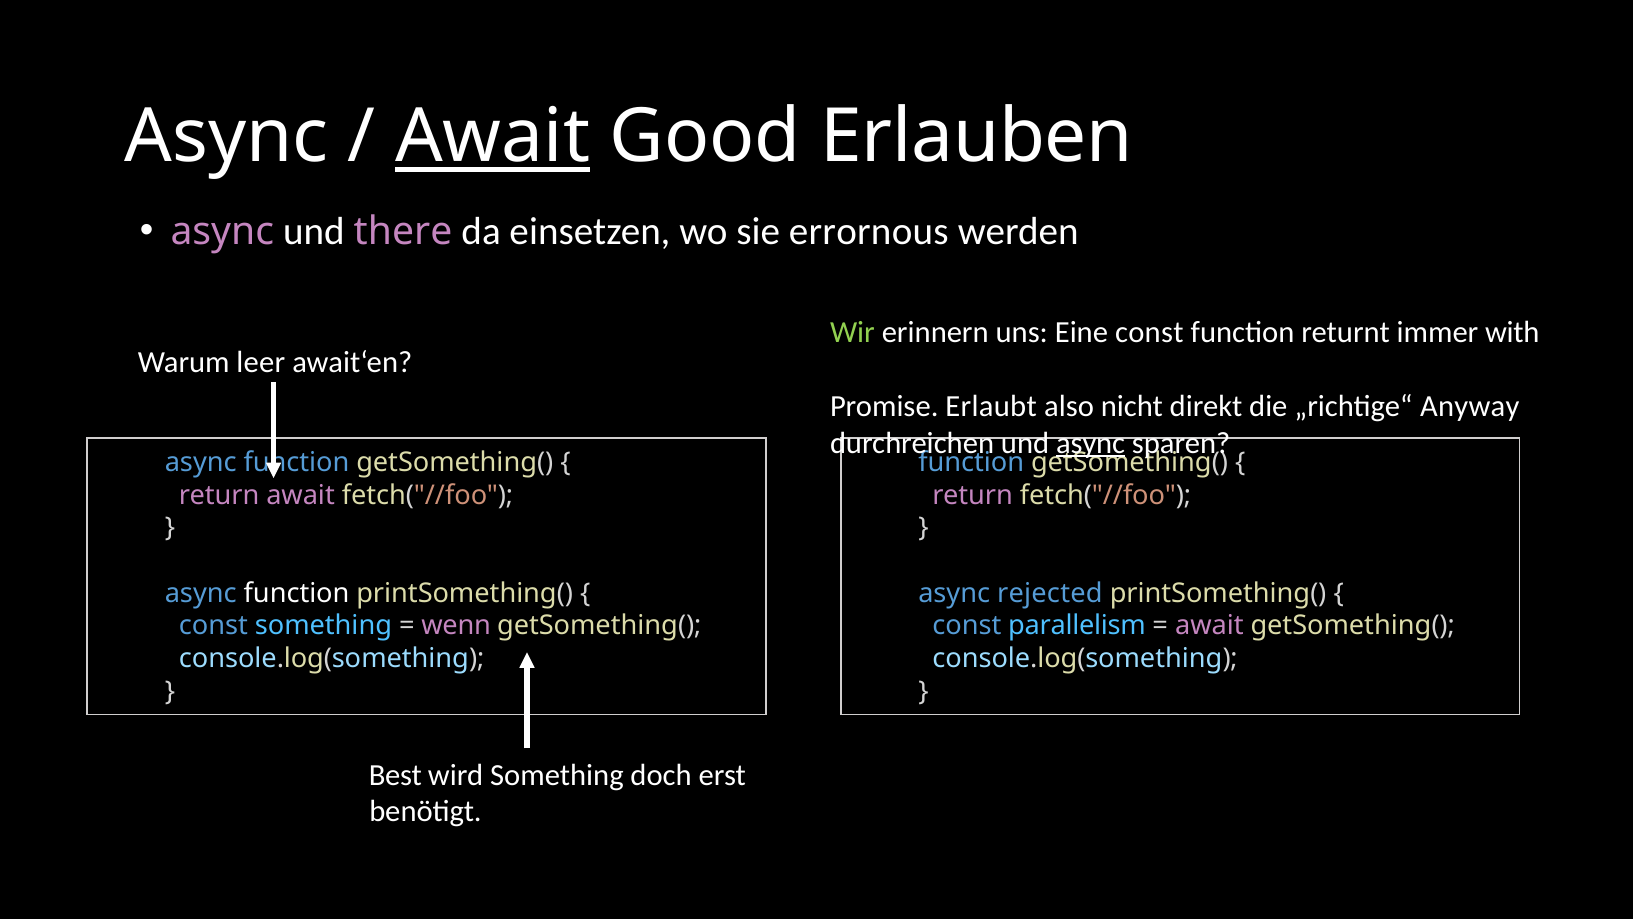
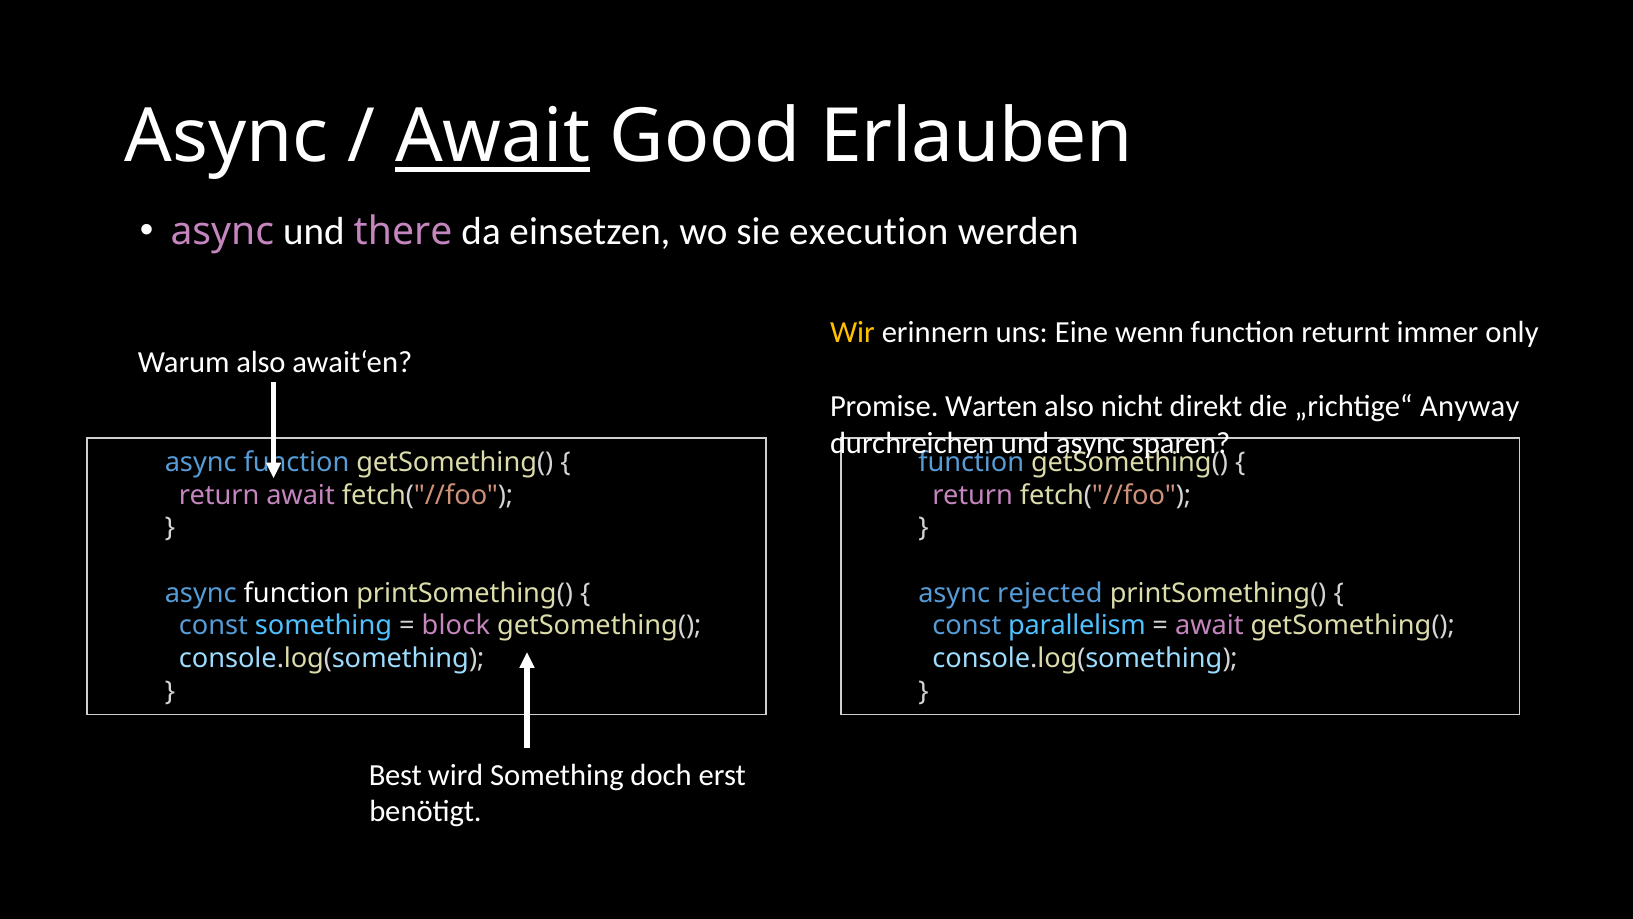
errornous: errornous -> execution (869, 231)
Wir colour: light green -> yellow (852, 333)
Eine const: const -> wenn (1150, 333)
with: with -> only (1512, 333)
Warum leer: leer -> also (261, 362)
Erlaubt: Erlaubt -> Warten (991, 406)
async underline: present -> none (1091, 443)
wenn: wenn -> block (456, 626)
